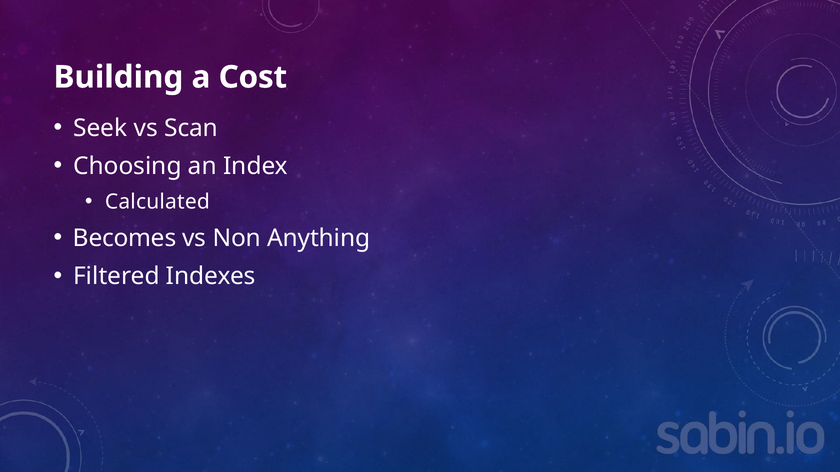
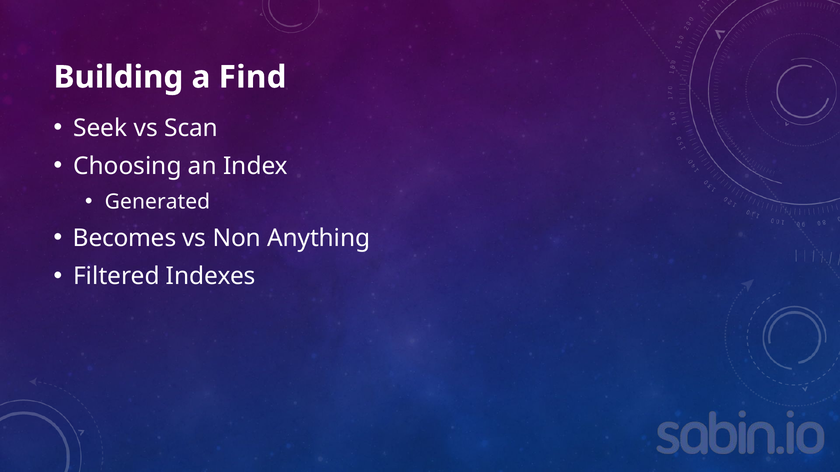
Cost: Cost -> Find (253, 77)
Calculated: Calculated -> Generated (157, 202)
